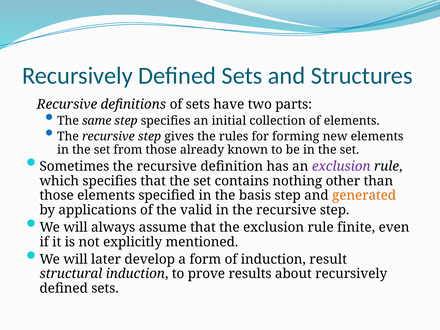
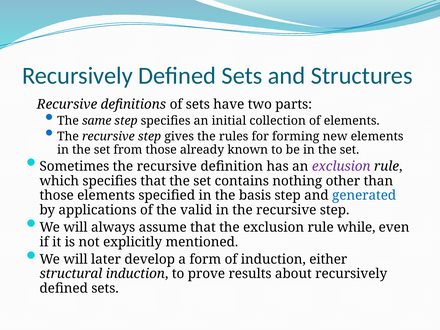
generated colour: orange -> blue (364, 196)
finite: finite -> while (356, 227)
result: result -> either (328, 259)
